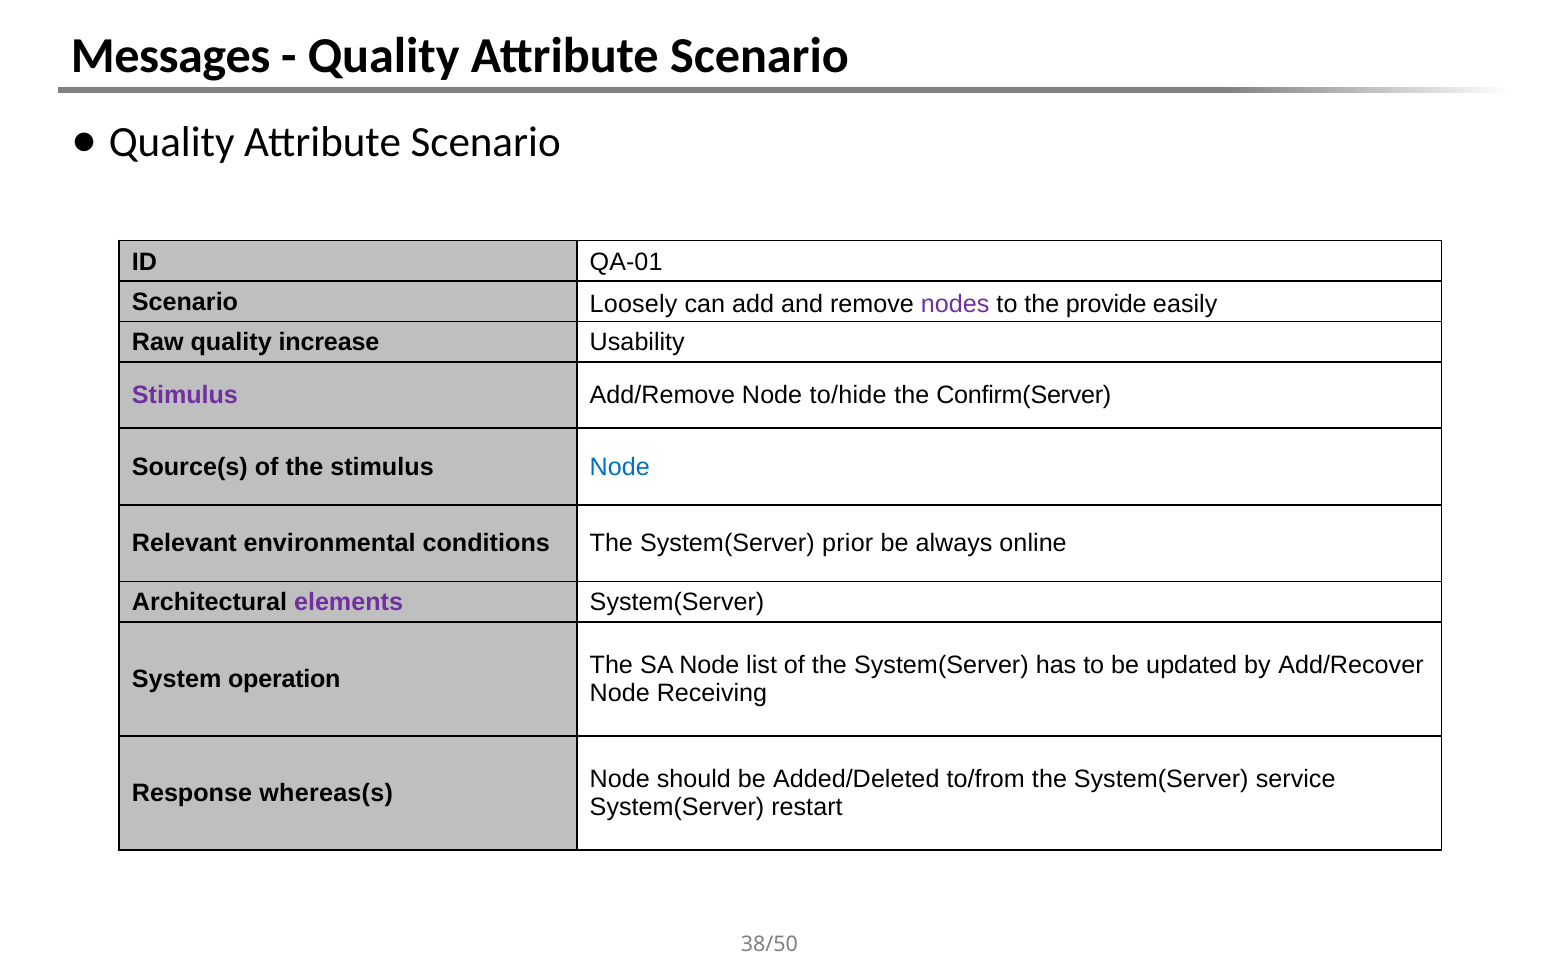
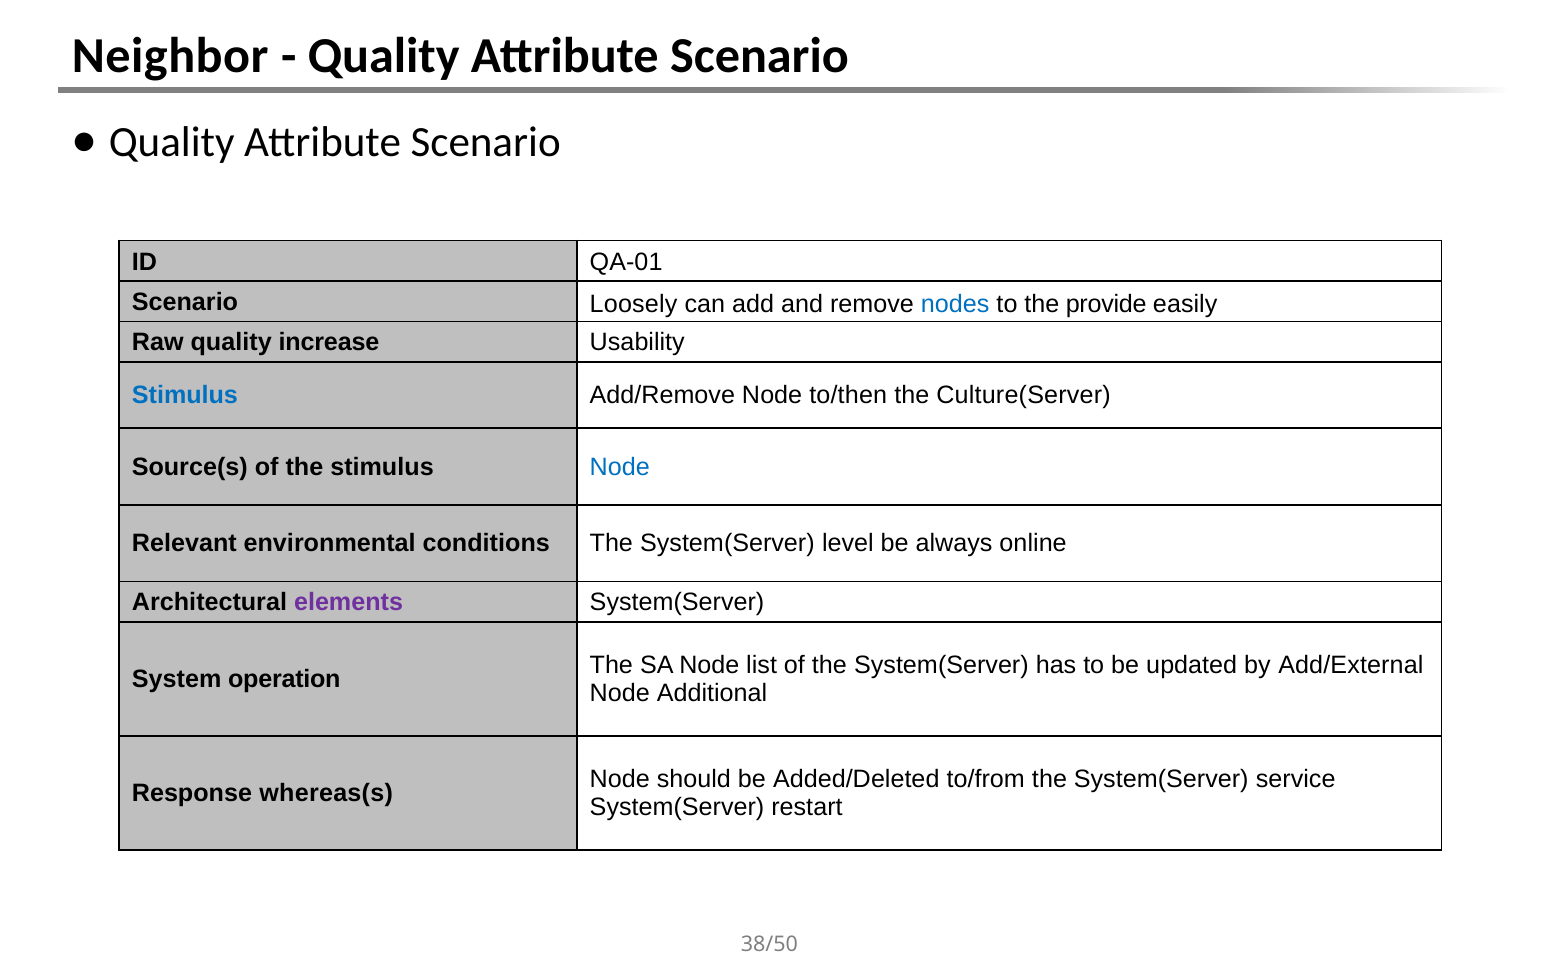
Messages: Messages -> Neighbor (170, 56)
nodes colour: purple -> blue (955, 304)
Stimulus colour: purple -> blue (185, 395)
to/hide: to/hide -> to/then (848, 395)
Confirm(Server: Confirm(Server -> Culture(Server (1024, 395)
prior: prior -> level (848, 543)
Add/Recover: Add/Recover -> Add/External (1351, 665)
Receiving: Receiving -> Additional (712, 693)
